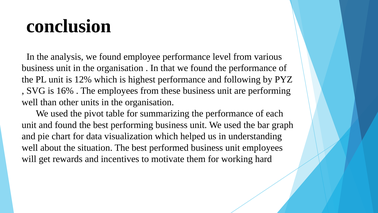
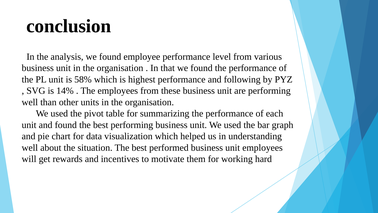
12%: 12% -> 58% (83, 79)
16%: 16% -> 14% (65, 91)
